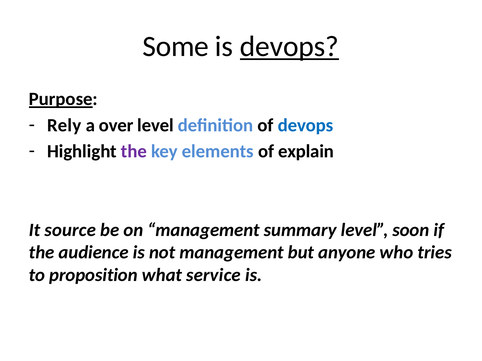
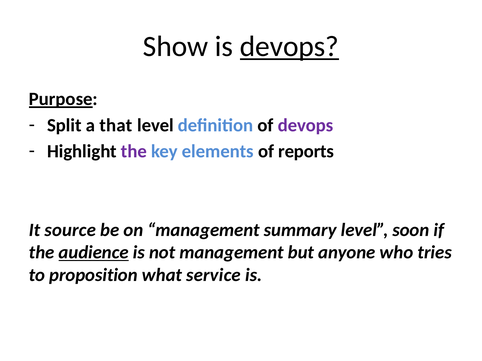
Some: Some -> Show (176, 47)
Rely: Rely -> Split (64, 125)
over: over -> that (116, 125)
devops colour: blue -> purple (305, 125)
explain: explain -> reports (306, 152)
audience underline: none -> present (94, 253)
